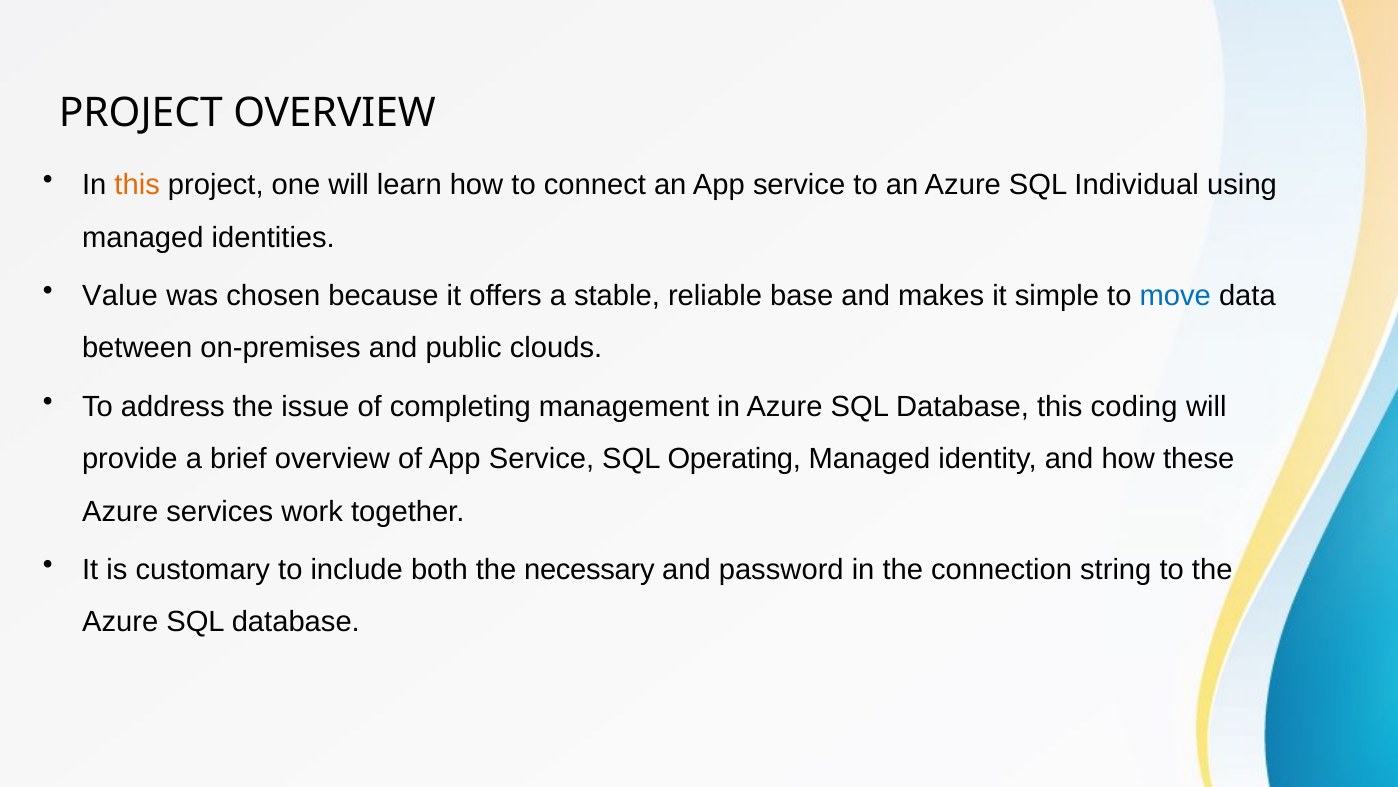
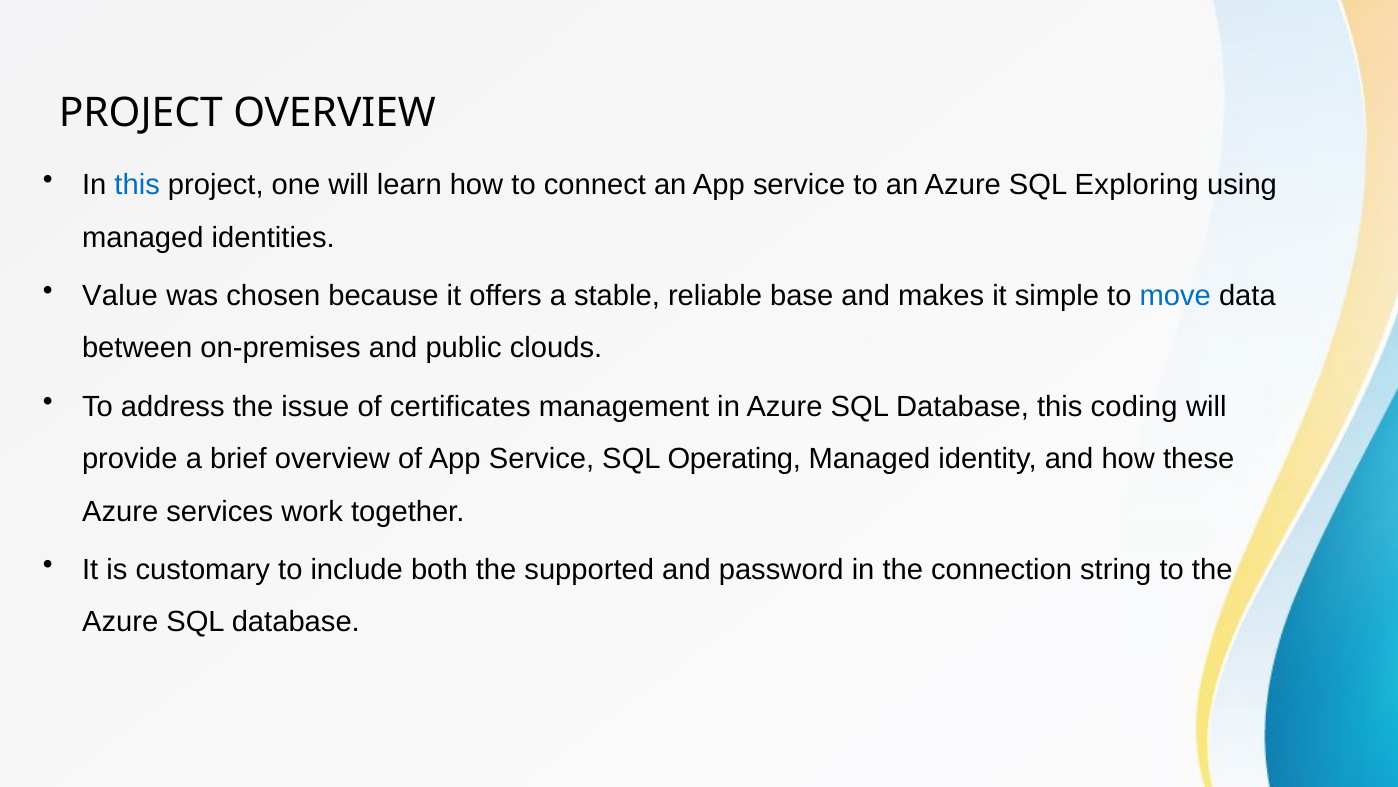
this colour: orange -> blue (137, 185)
Individual: Individual -> Exploring (1137, 185)
completing: completing -> certificates (460, 406)
necessary: necessary -> supported (589, 569)
